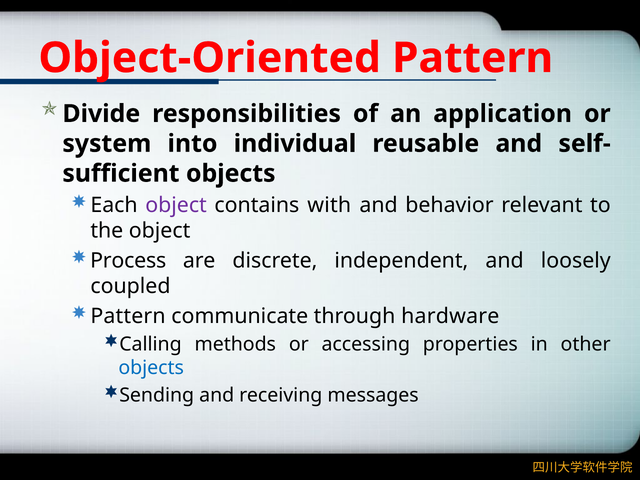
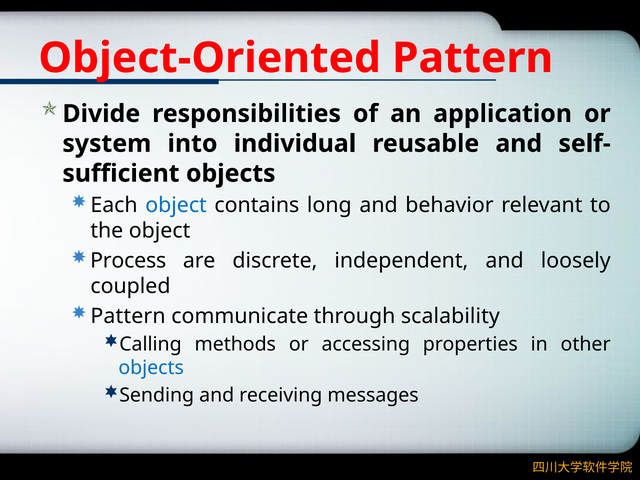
object colour: purple -> blue (176, 205)
with: with -> long (329, 205)
hardware: hardware -> scalability (450, 316)
